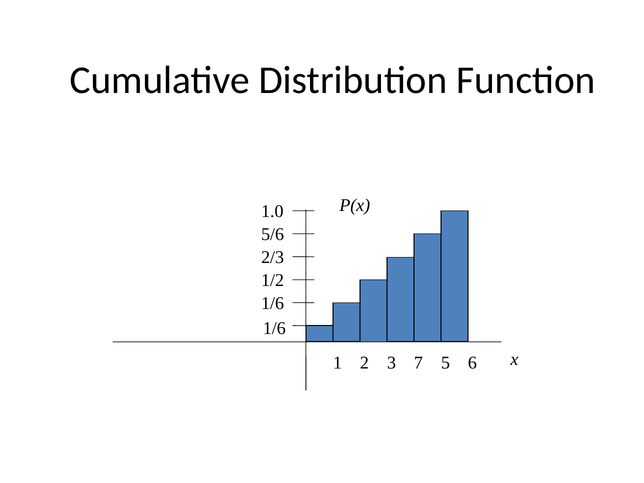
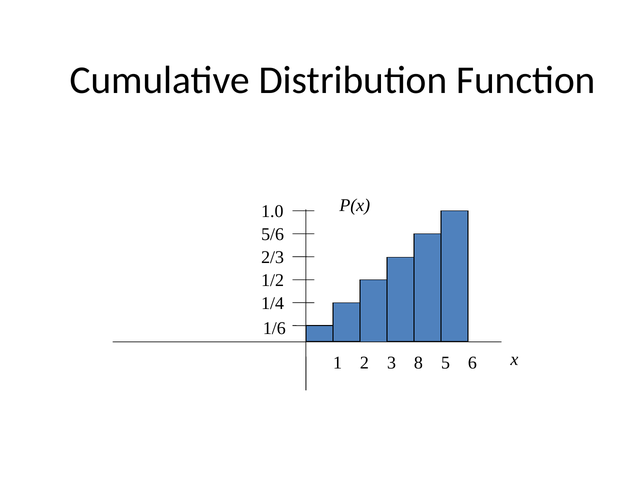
1/6: 1/6 -> 1/4 (273, 303)
7: 7 -> 8 (418, 363)
